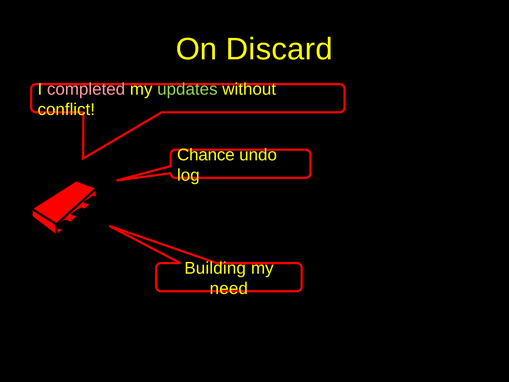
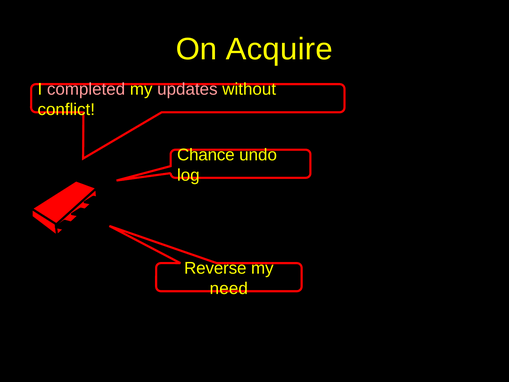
Discard: Discard -> Acquire (279, 49)
updates colour: light green -> pink (187, 89)
Building: Building -> Reverse (215, 268)
